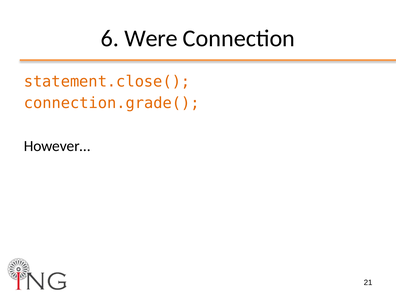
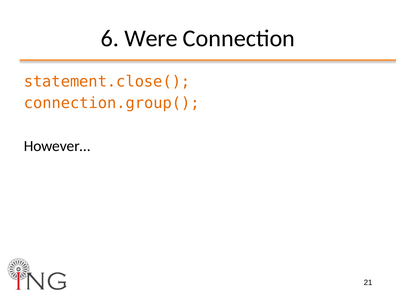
connection.grade(: connection.grade( -> connection.group( (112, 103)
